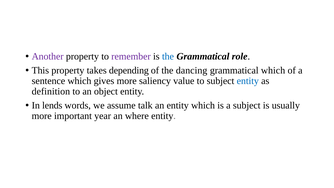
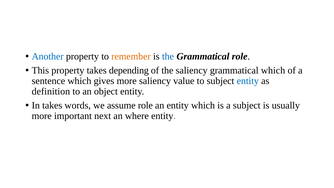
Another colour: purple -> blue (48, 56)
remember colour: purple -> orange (131, 56)
the dancing: dancing -> saliency (192, 70)
In lends: lends -> takes (52, 105)
assume talk: talk -> role (145, 105)
year: year -> next (103, 116)
